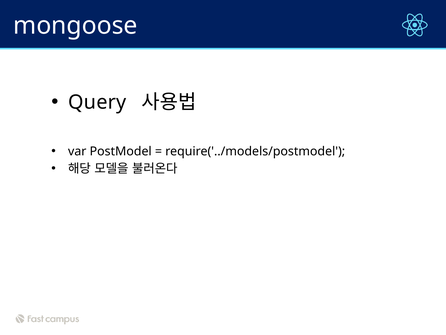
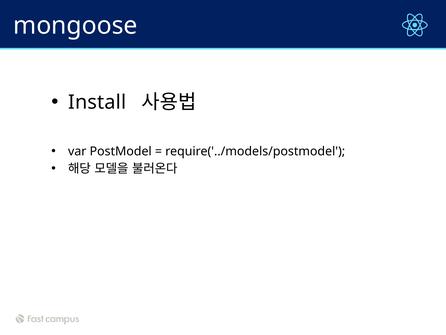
Query: Query -> Install (97, 102)
